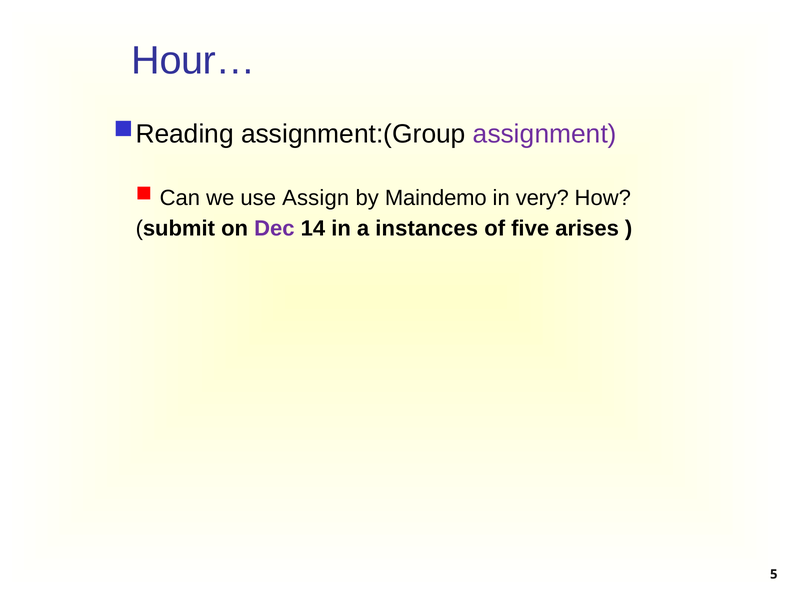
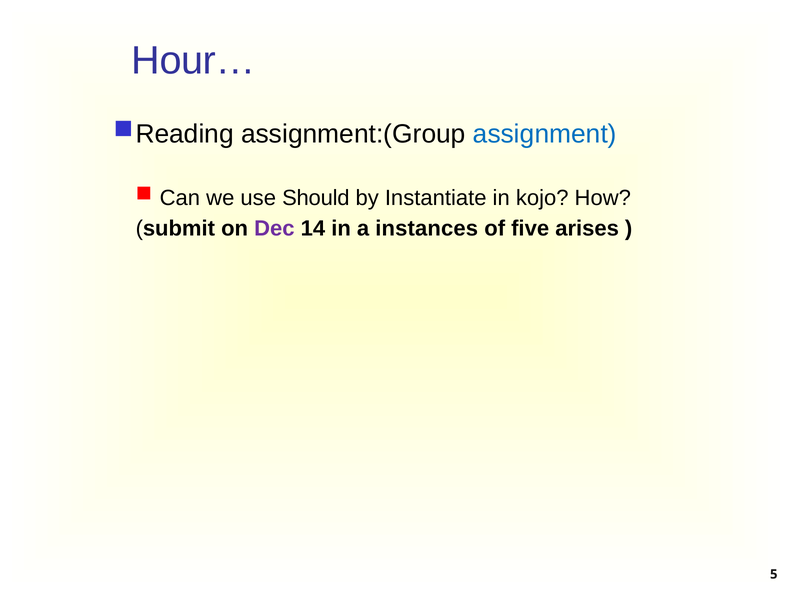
assignment colour: purple -> blue (545, 134)
Assign: Assign -> Should (316, 198)
Maindemo: Maindemo -> Instantiate (436, 198)
very: very -> kojo (542, 198)
